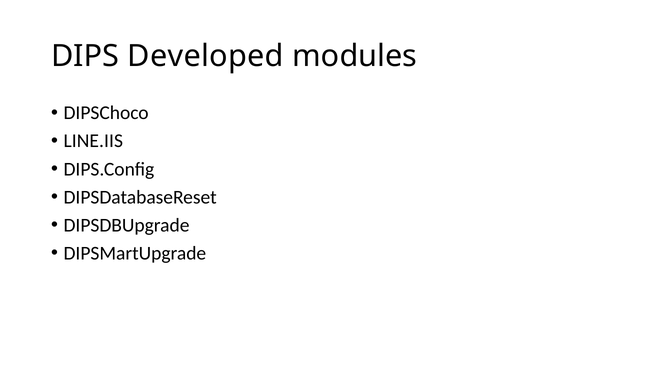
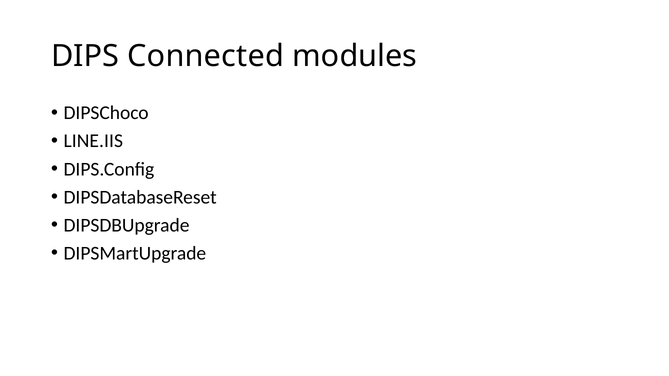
Developed: Developed -> Connected (206, 56)
